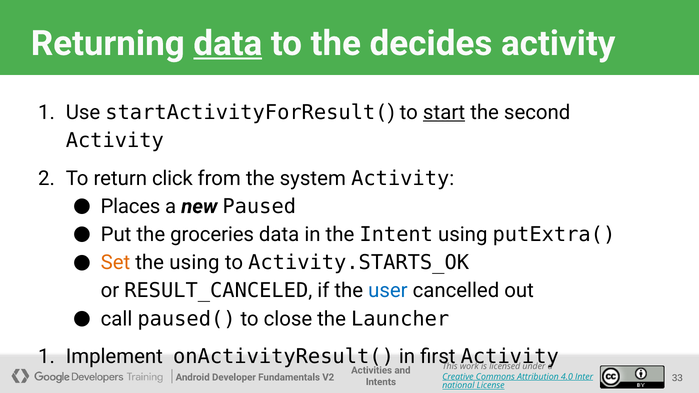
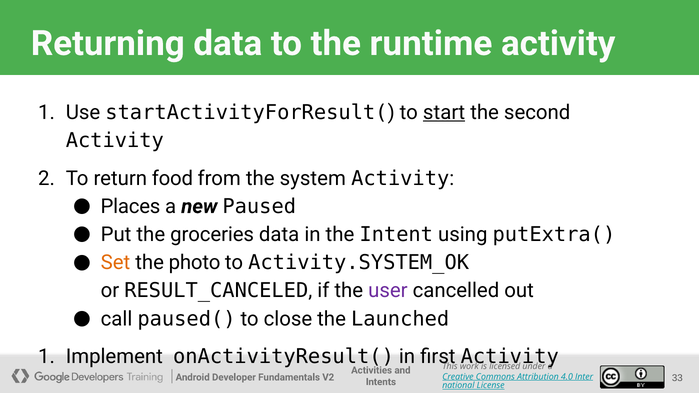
data underline: present -> none (228, 43)
decides: decides -> runtime (431, 43)
click: click -> food (172, 178)
the using: using -> photo (195, 263)
Activity.STARTS_OK: Activity.STARTS_OK -> Activity.SYSTEM_OK (359, 263)
user colour: blue -> purple (388, 291)
Launcher: Launcher -> Launched (400, 319)
